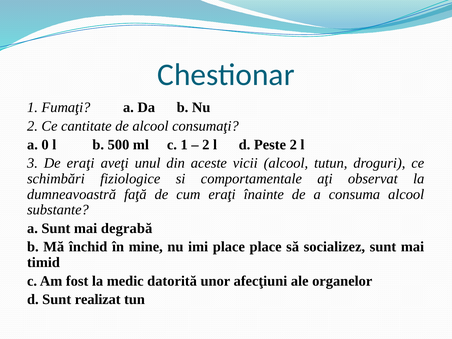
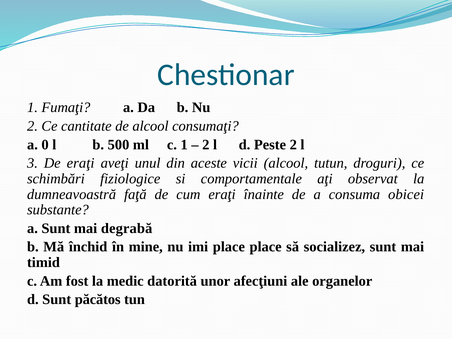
consuma alcool: alcool -> obicei (406, 194)
realizat: realizat -> păcătos (98, 299)
